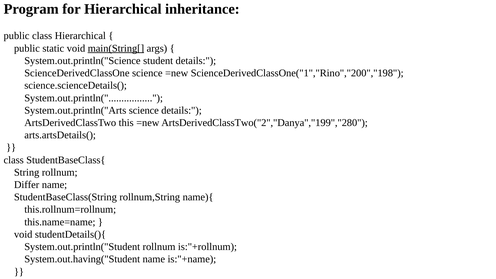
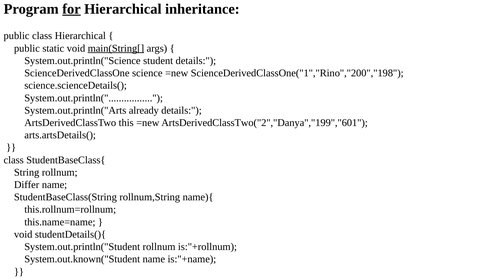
for underline: none -> present (71, 9)
System.out.println("Arts science: science -> already (144, 110)
ArtsDerivedClassTwo("2","Danya","199","280: ArtsDerivedClassTwo("2","Danya","199","280 -> ArtsDerivedClassTwo("2","Danya","199","601 (265, 123)
System.out.having("Student: System.out.having("Student -> System.out.known("Student (82, 259)
